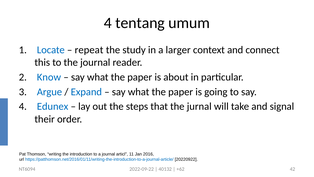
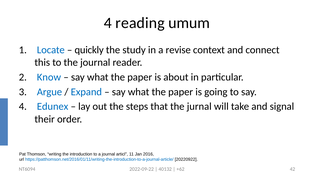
tentang: tentang -> reading (140, 23)
repeat: repeat -> quickly (89, 50)
larger: larger -> revise (178, 50)
